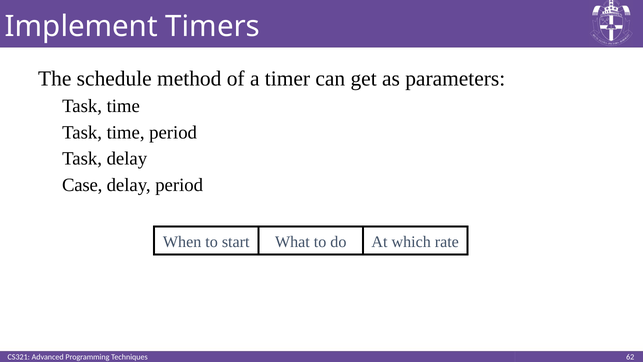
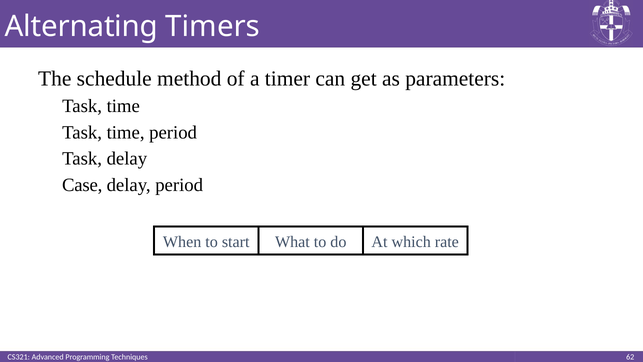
Implement: Implement -> Alternating (81, 26)
